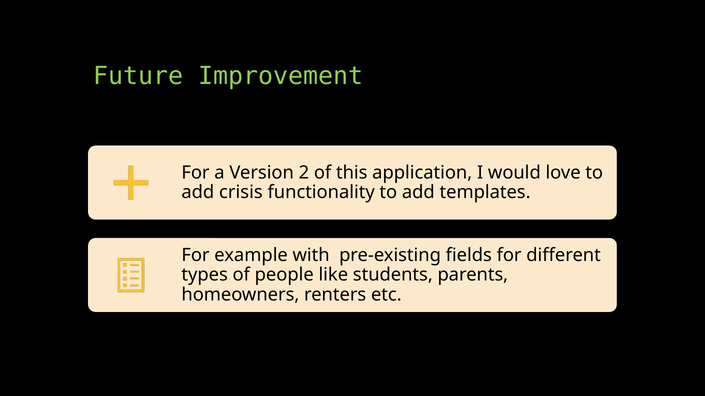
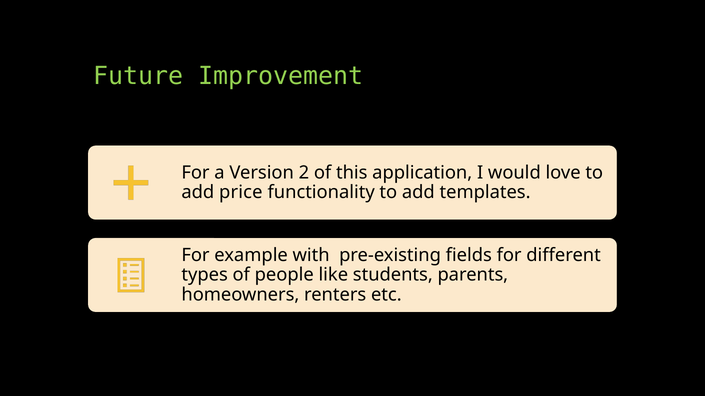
crisis: crisis -> price (241, 193)
